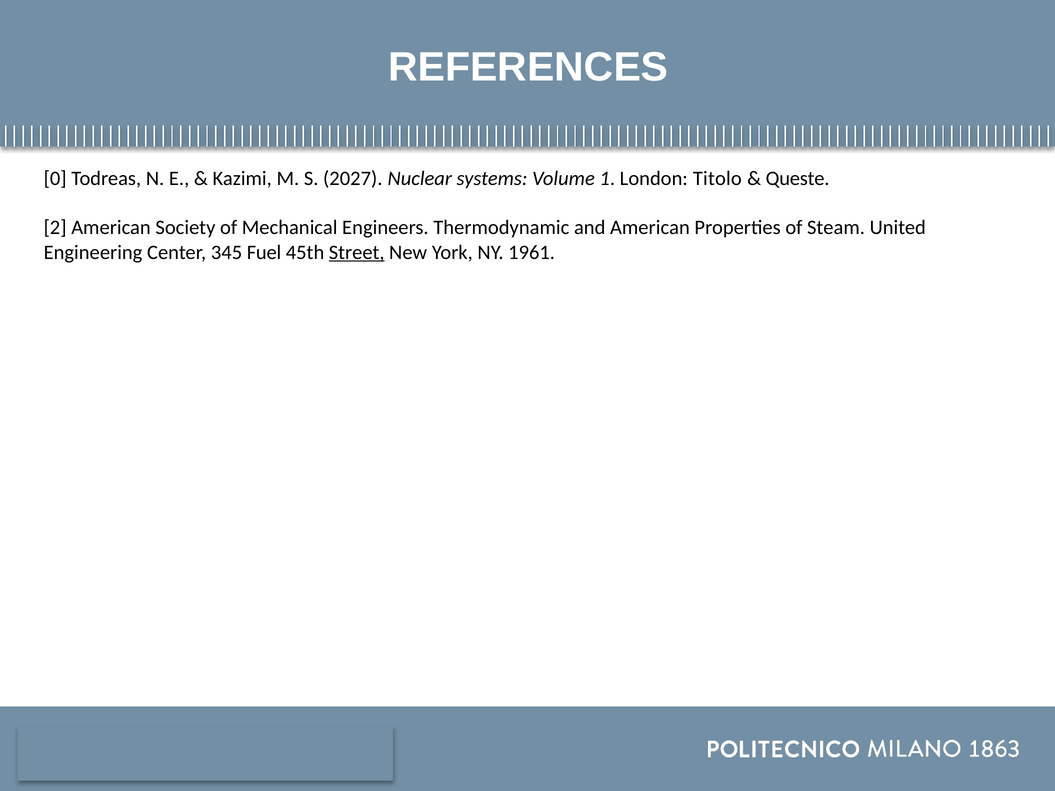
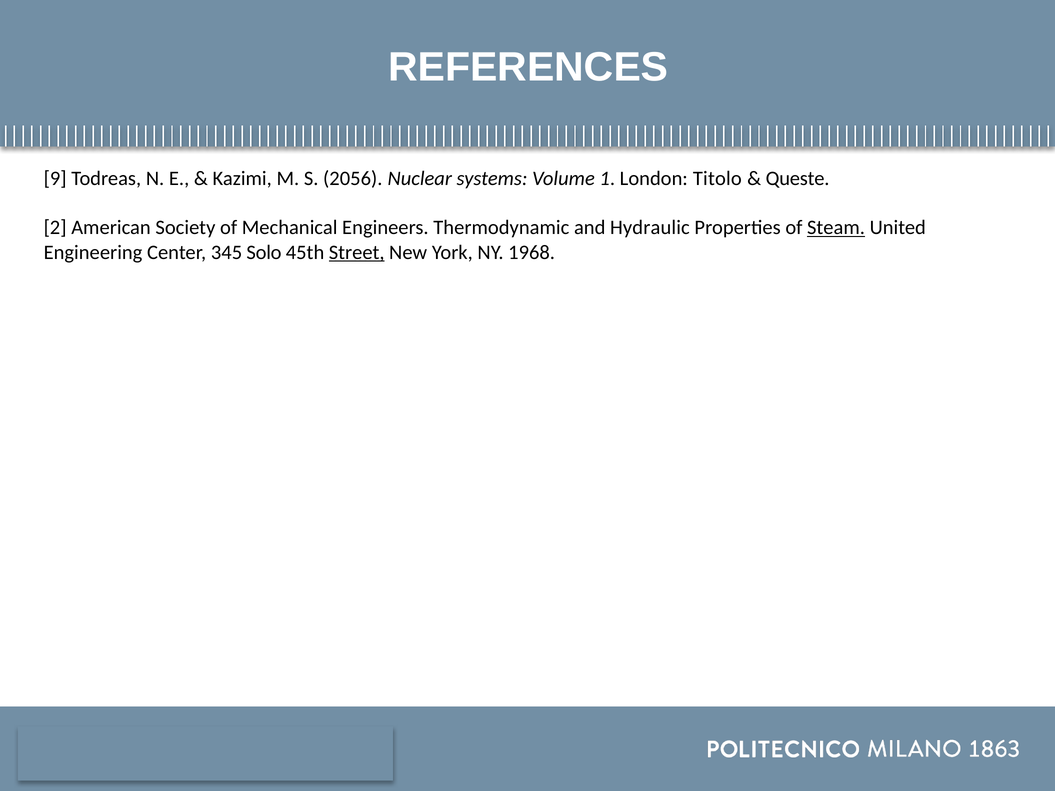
0: 0 -> 9 (55, 178)
2027: 2027 -> 2056 (353, 178)
and American: American -> Hydraulic (650, 228)
Steam underline: none -> present (836, 228)
Fuel: Fuel -> Solo (264, 252)
1961: 1961 -> 1968 (532, 252)
